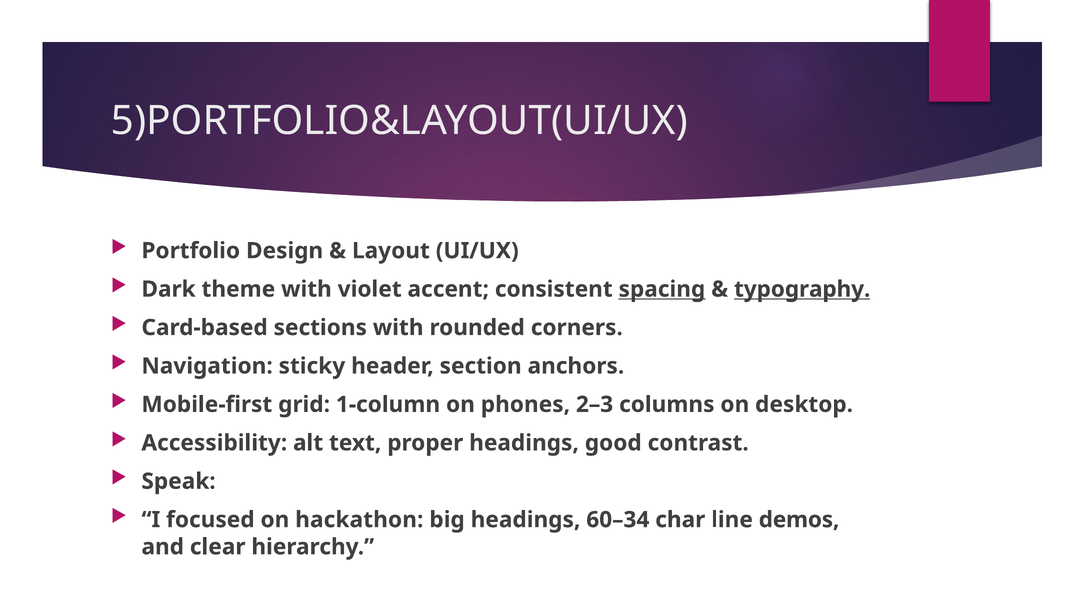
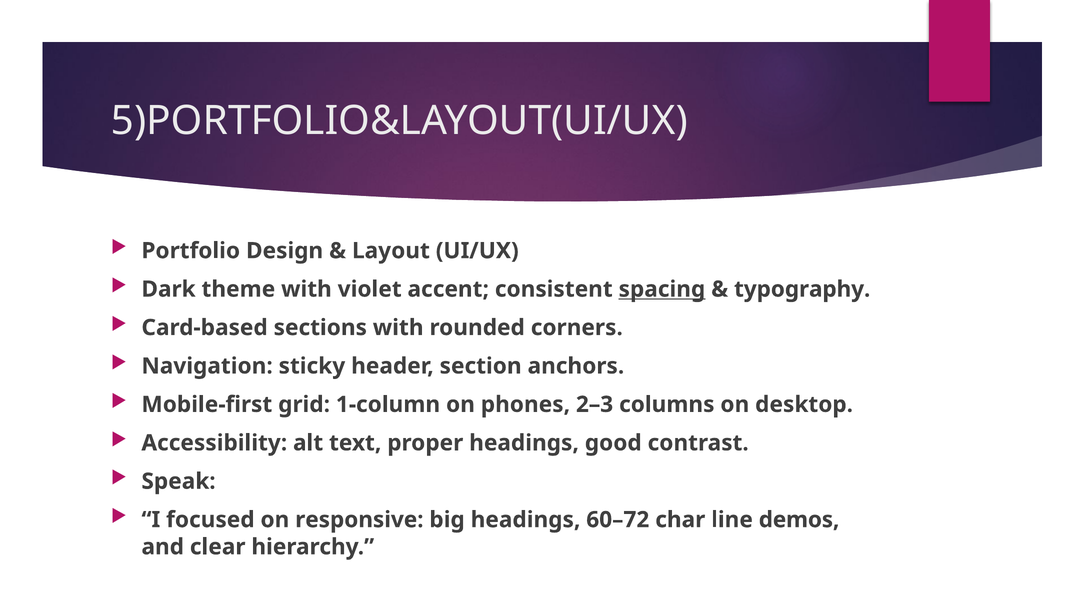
typography underline: present -> none (802, 289)
hackathon: hackathon -> responsive (359, 520)
60–34: 60–34 -> 60–72 (618, 520)
